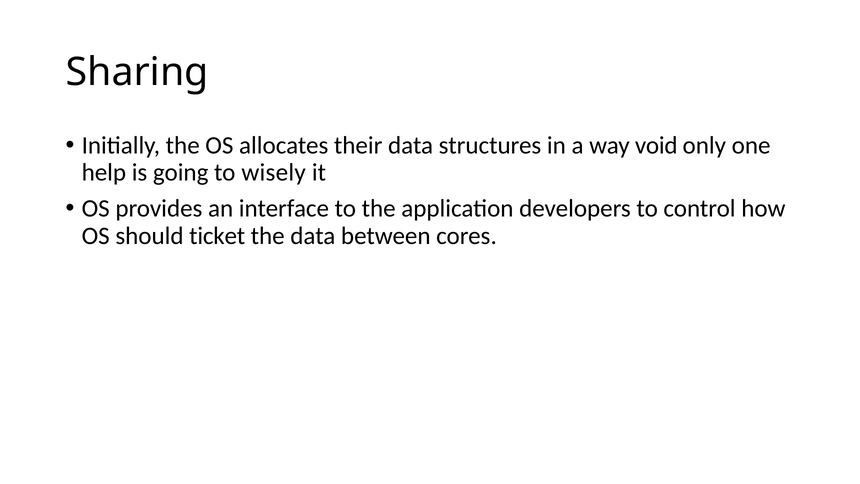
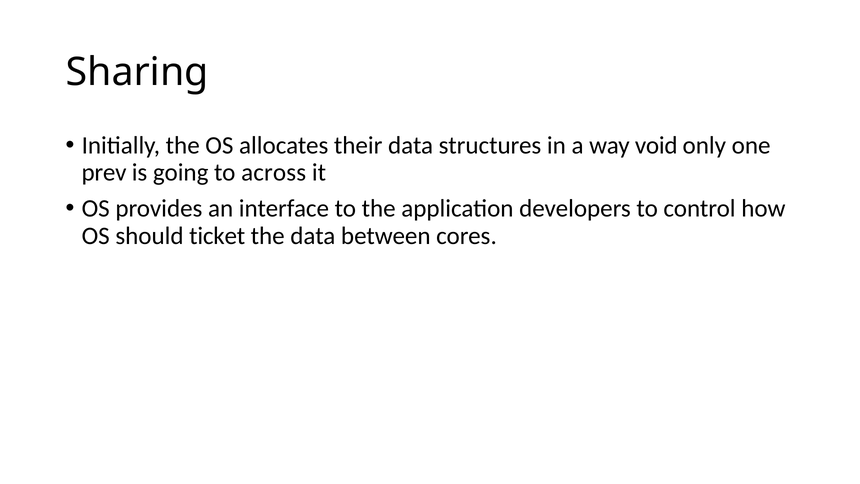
help: help -> prev (104, 172)
wisely: wisely -> across (274, 172)
